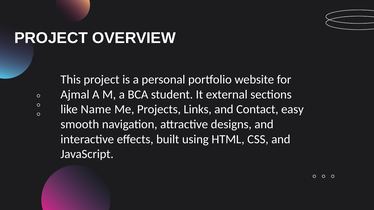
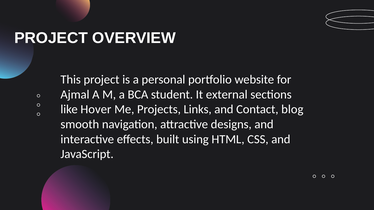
Name: Name -> Hover (96, 110)
easy: easy -> blog (292, 110)
